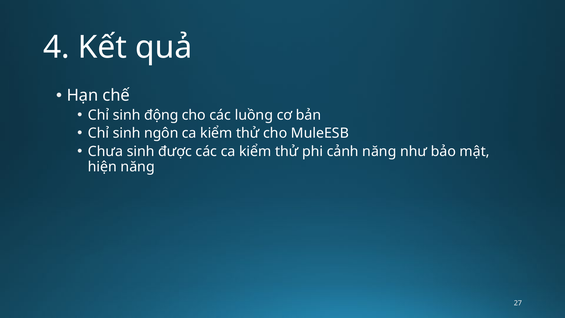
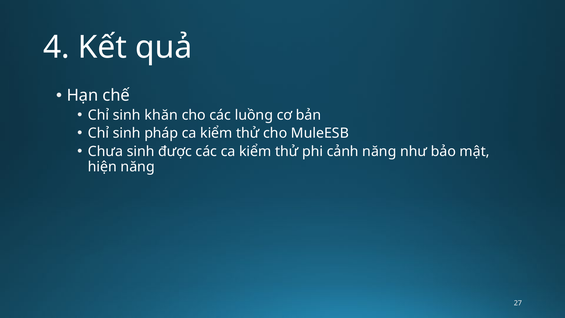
động: động -> khăn (161, 115)
ngôn: ngôn -> pháp (161, 133)
